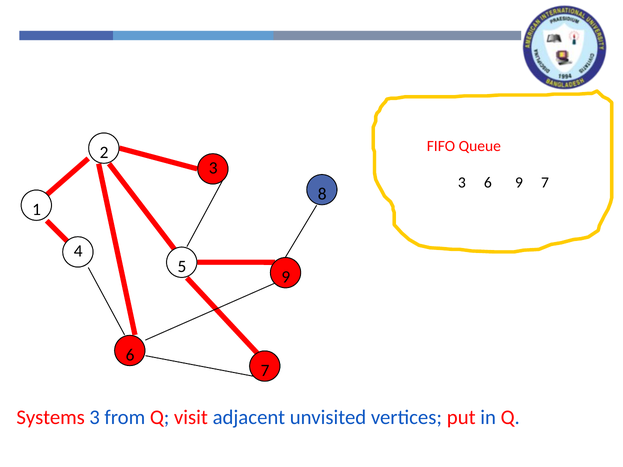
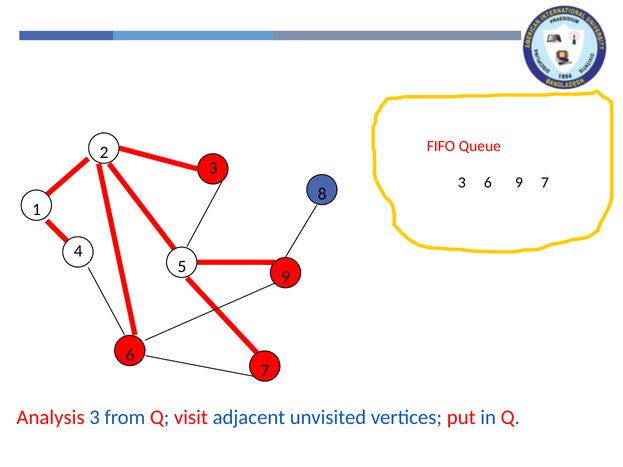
Systems: Systems -> Analysis (51, 418)
